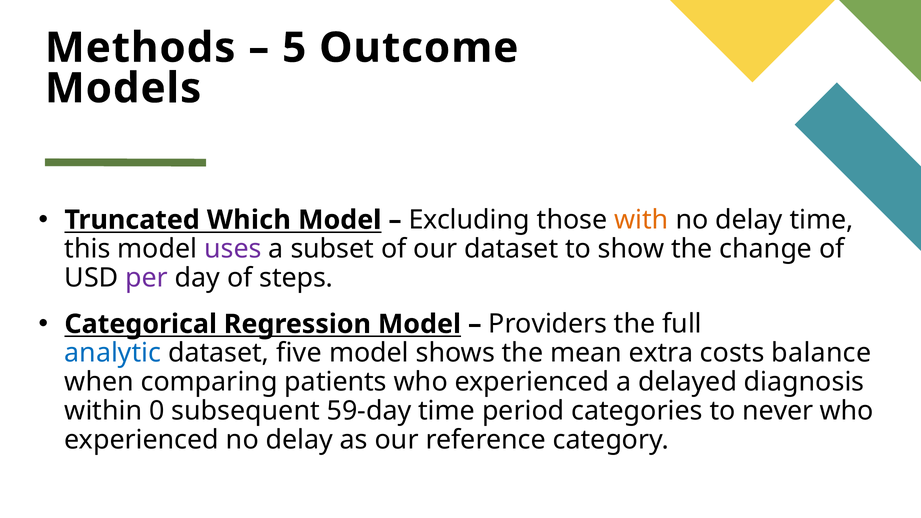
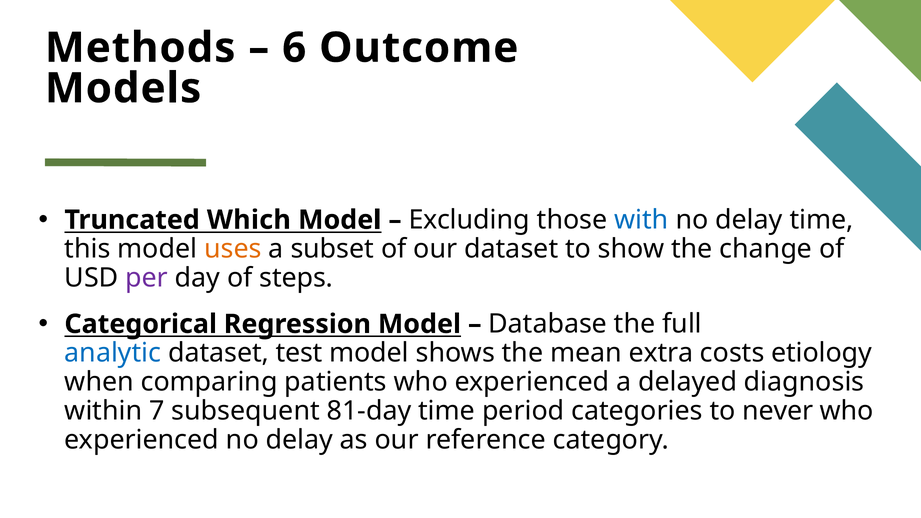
5: 5 -> 6 (294, 48)
with colour: orange -> blue (641, 220)
uses colour: purple -> orange (233, 249)
Providers: Providers -> Database (548, 324)
five: five -> test (299, 353)
balance: balance -> etiology (822, 353)
0: 0 -> 7 (157, 411)
59-day: 59-day -> 81-day (369, 411)
